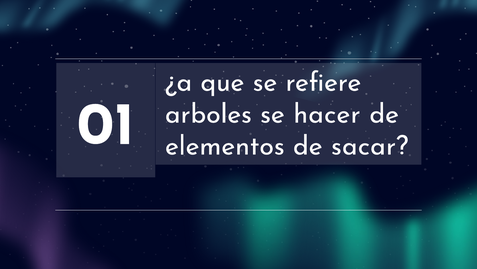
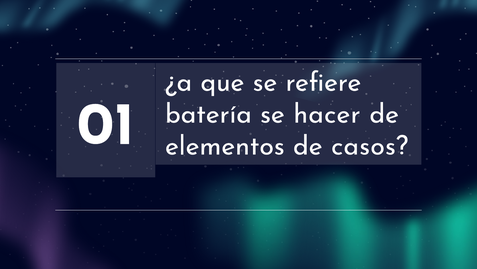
arboles: arboles -> batería (208, 114)
sacar: sacar -> casos (370, 145)
